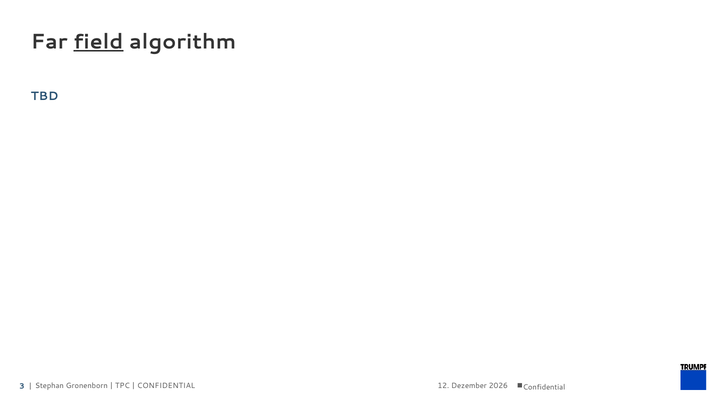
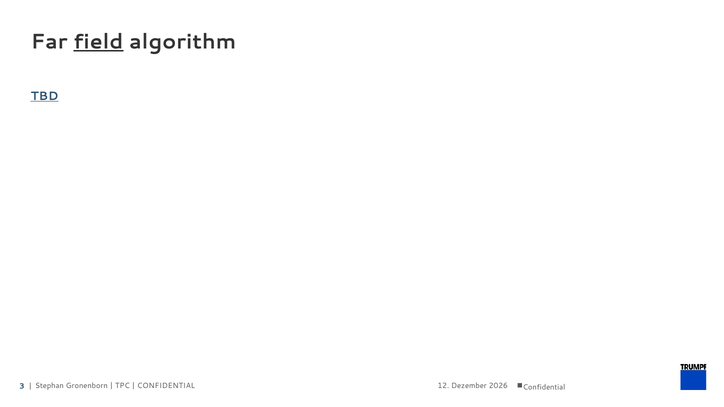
TBD underline: none -> present (45, 96)
